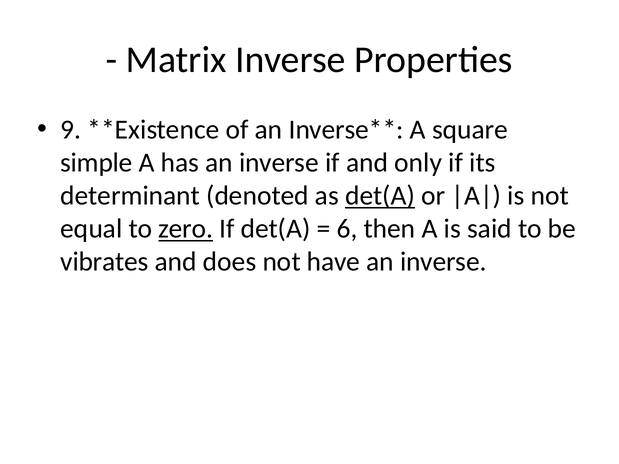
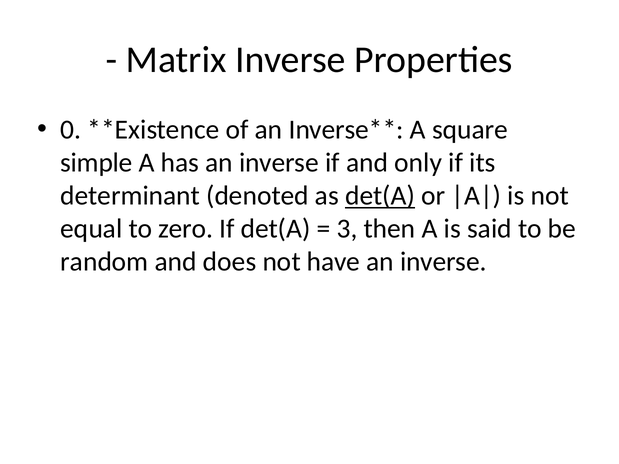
9: 9 -> 0 (71, 130)
zero underline: present -> none (186, 229)
6: 6 -> 3 (347, 229)
vibrates: vibrates -> random (104, 262)
